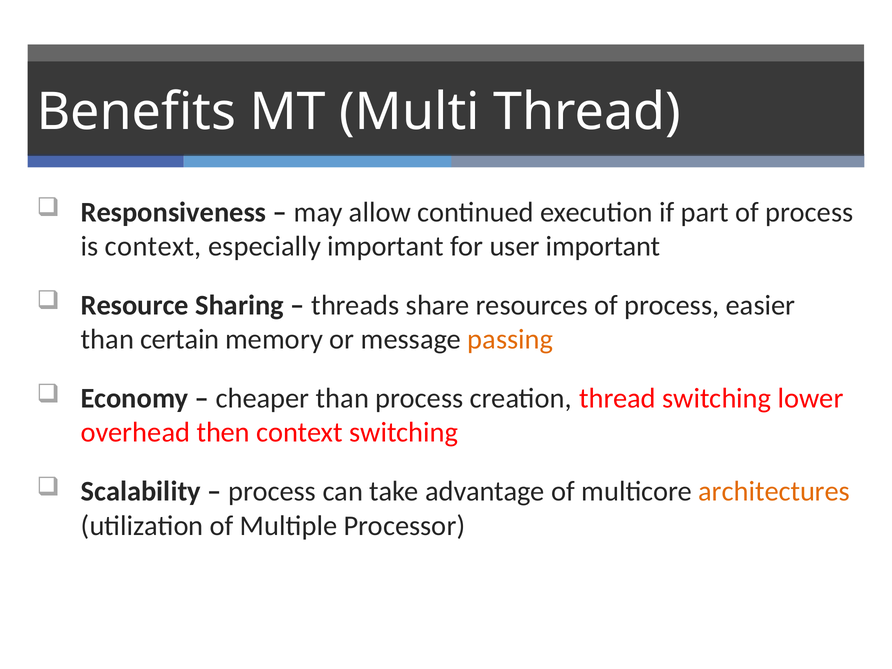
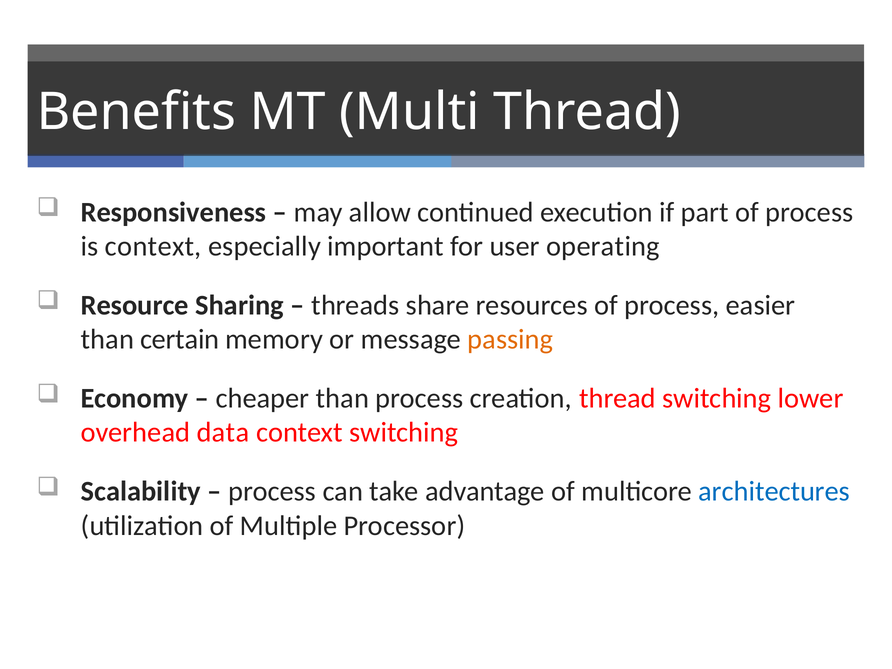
user important: important -> operating (603, 246)
then: then -> data (223, 433)
architectures colour: orange -> blue (774, 492)
